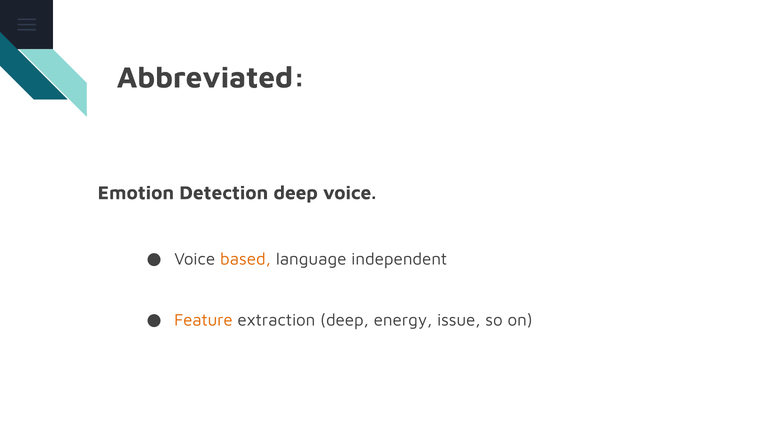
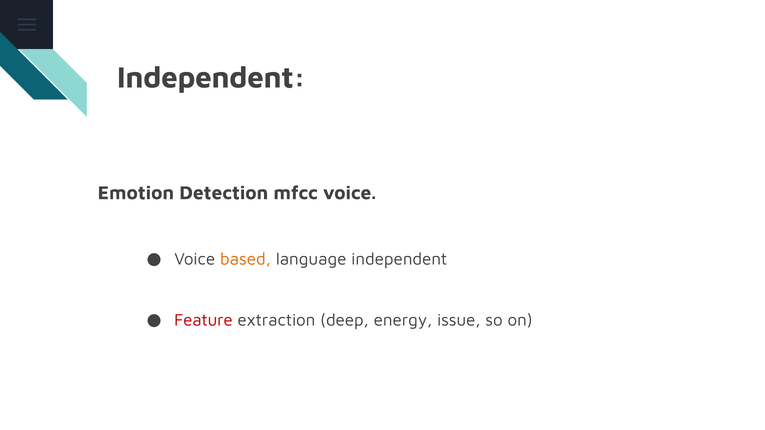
Abbreviated: Abbreviated -> Independent (211, 78)
Detection deep: deep -> mfcc (296, 193)
Feature colour: orange -> red (203, 320)
